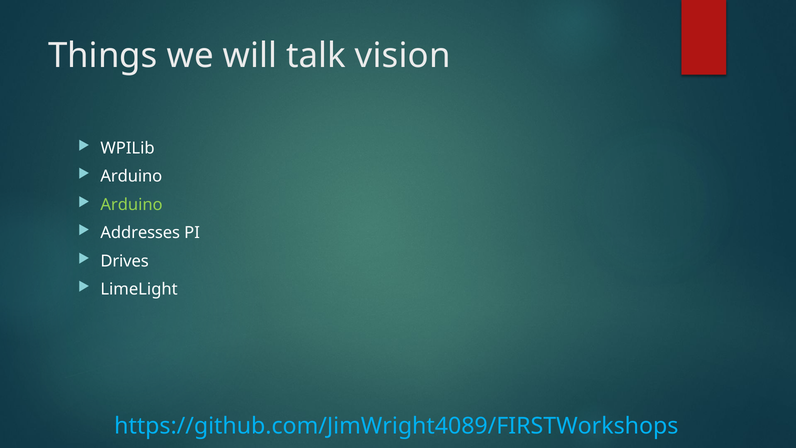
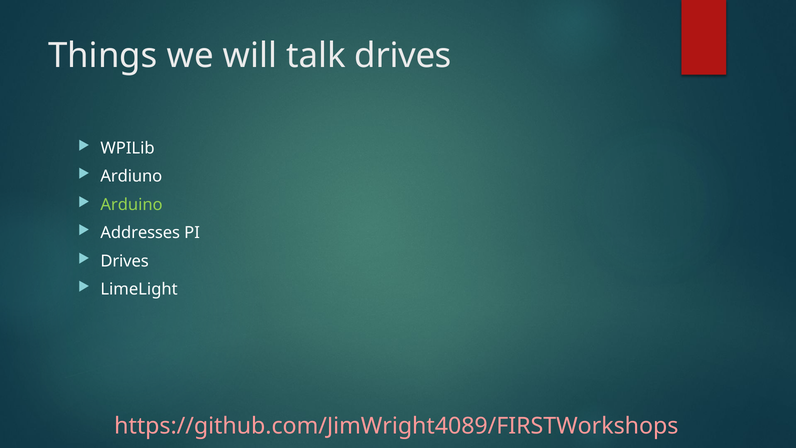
talk vision: vision -> drives (403, 56)
Arduino: Arduino -> Ardiuno (131, 176)
https://github.com/JimWright4089/FIRSTWorkshops colour: light blue -> pink (396, 426)
